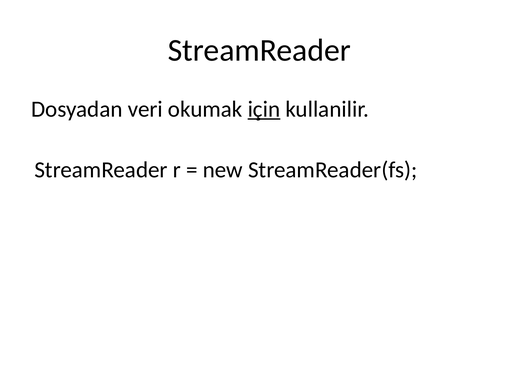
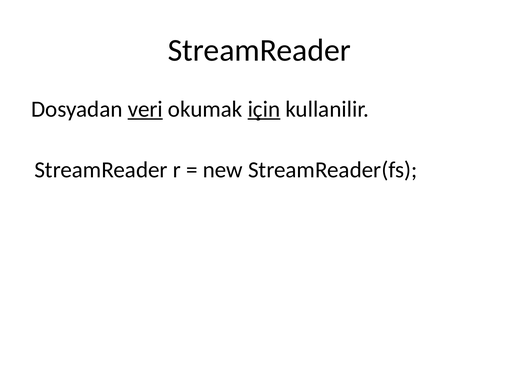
veri underline: none -> present (145, 109)
